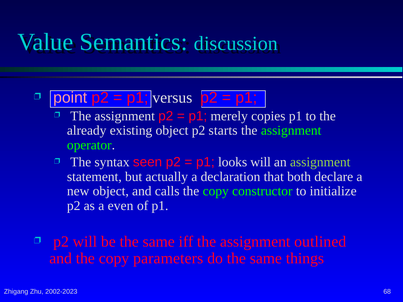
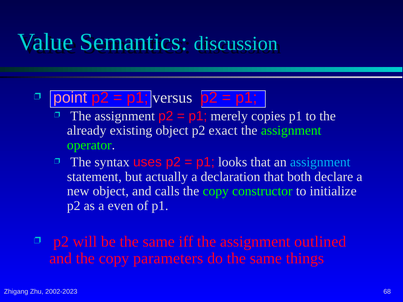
starts: starts -> exact (223, 131)
seen: seen -> uses (147, 162)
looks will: will -> that (261, 162)
assignment colour: light green -> light blue (320, 162)
